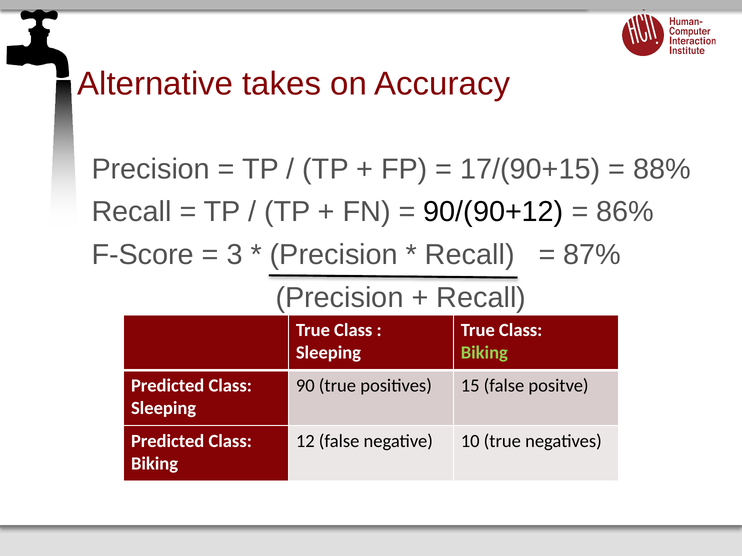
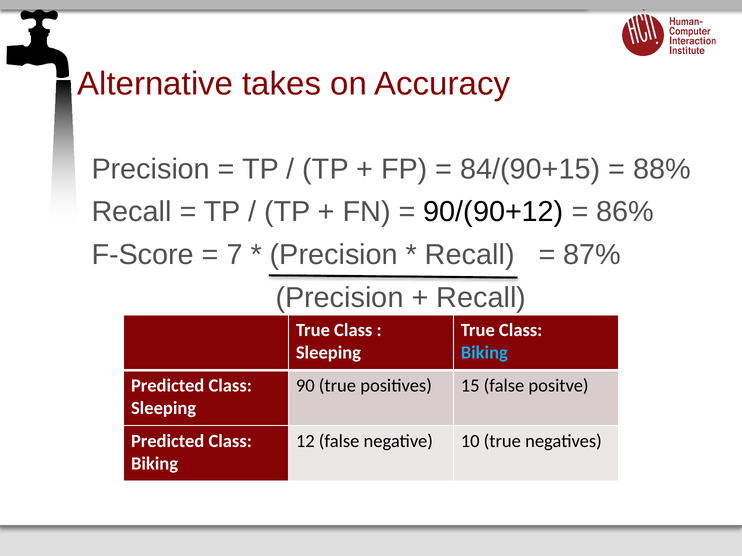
17/(90+15: 17/(90+15 -> 84/(90+15 (530, 169)
3: 3 -> 7 (235, 255)
Biking colour: light green -> light blue (484, 353)
